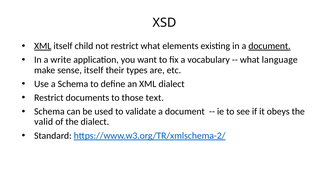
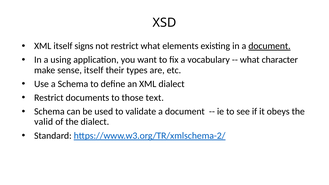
XML underline: present -> none (43, 46)
child: child -> signs (84, 46)
write: write -> using (61, 60)
language: language -> character (280, 60)
